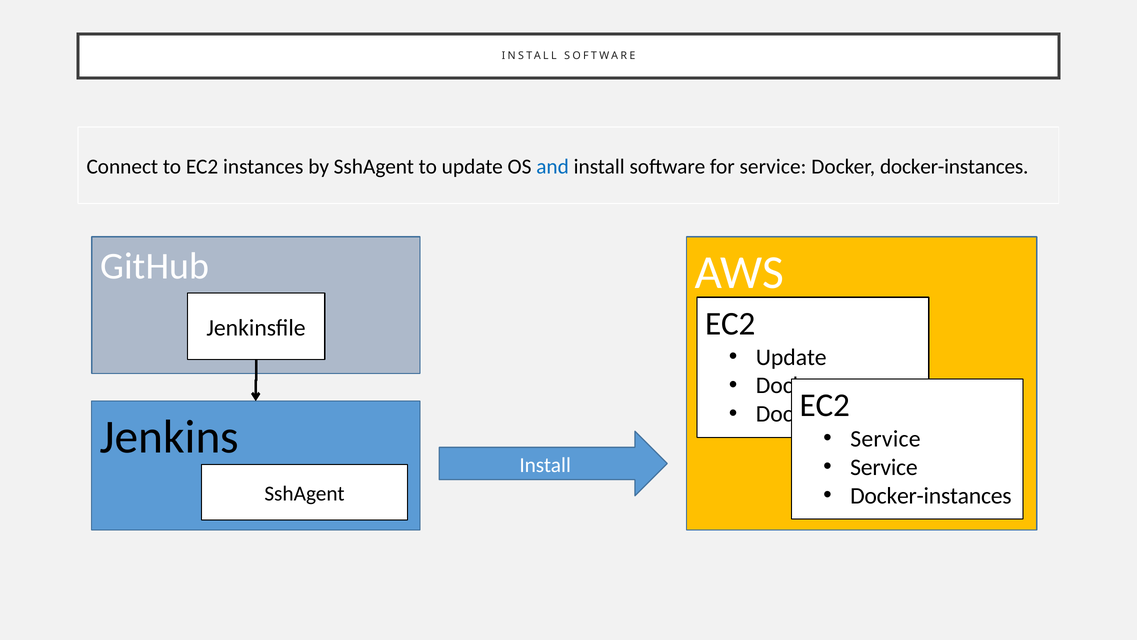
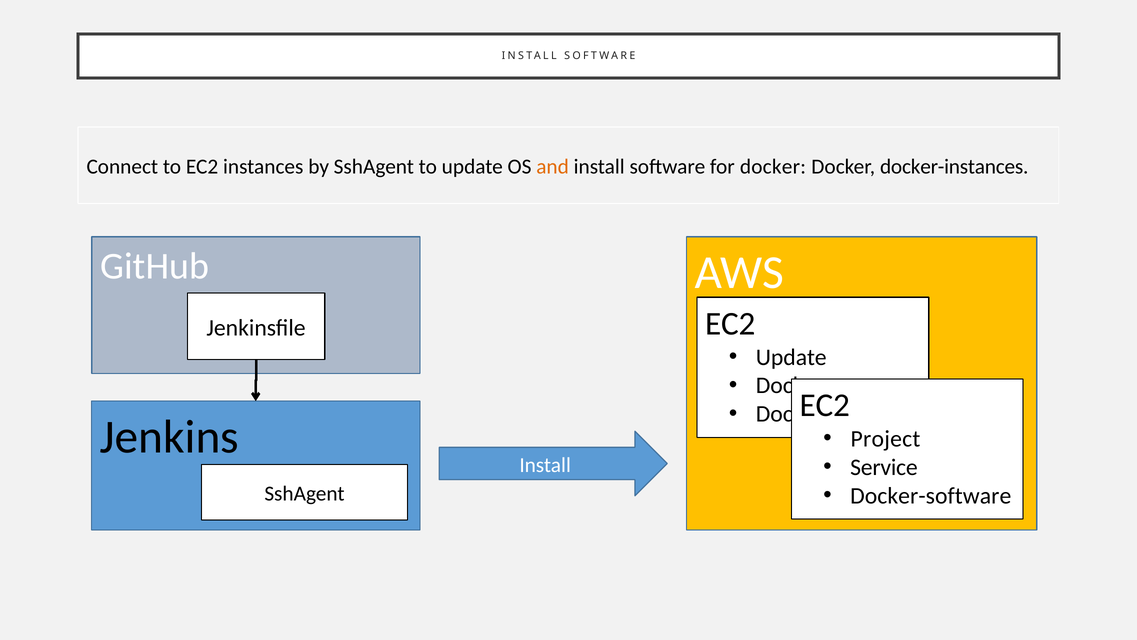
and colour: blue -> orange (553, 167)
for service: service -> docker (773, 167)
Service: Service -> Project (885, 438)
Docker-instances: Docker-instances -> Docker-software (931, 495)
